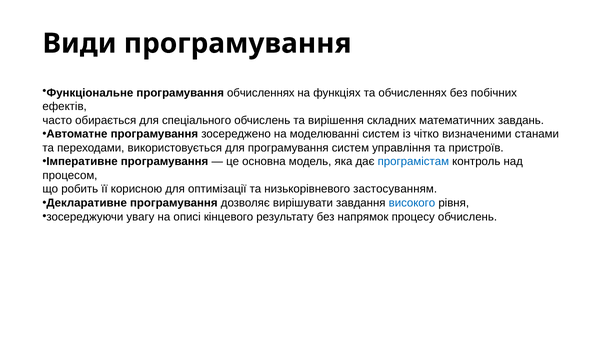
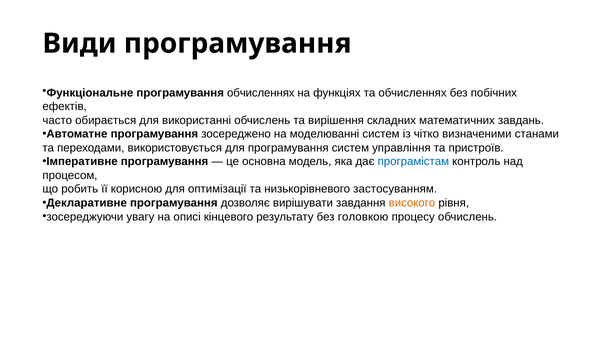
спеціального: спеціального -> використанні (197, 120)
високого colour: blue -> orange (412, 203)
напрямок: напрямок -> головкою (363, 217)
